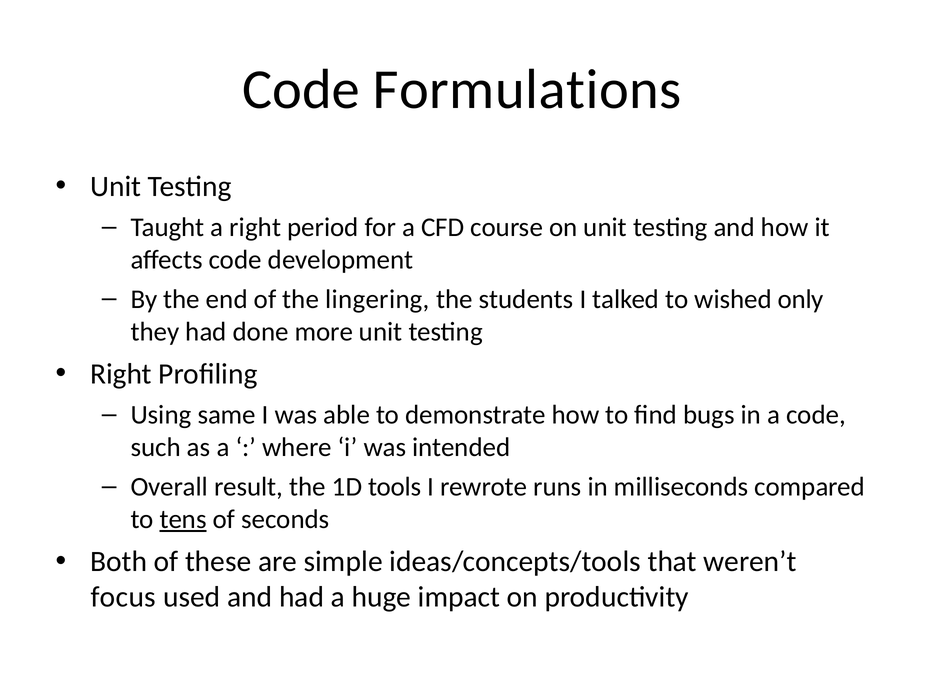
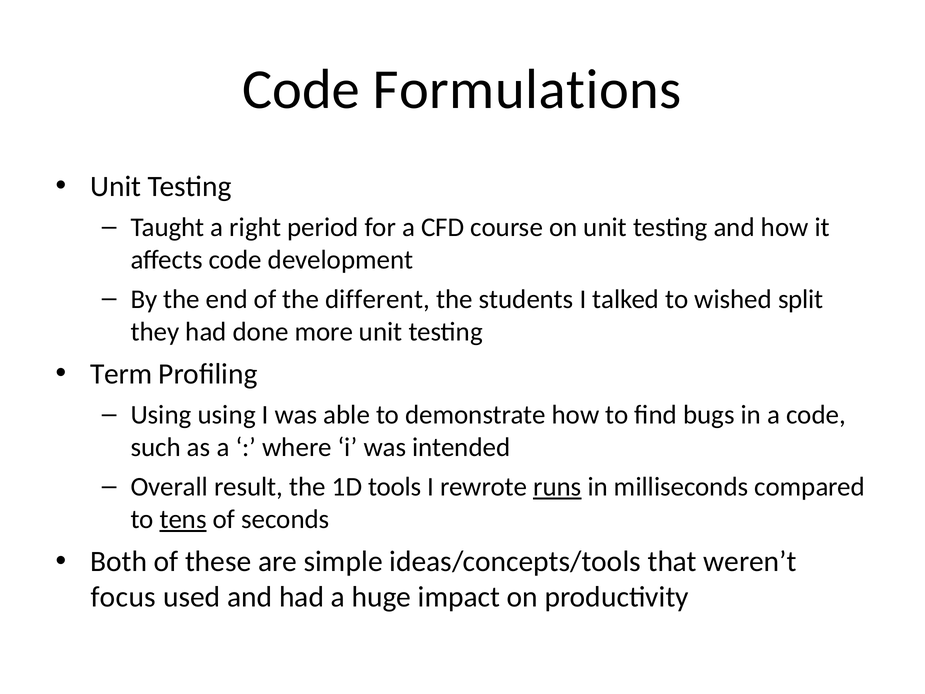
lingering: lingering -> different (378, 299)
only: only -> split (801, 299)
Right: Right -> Term (121, 374)
Using same: same -> using (227, 415)
runs underline: none -> present (557, 487)
